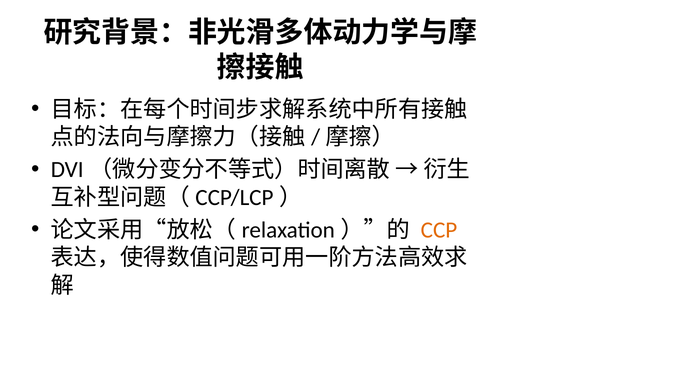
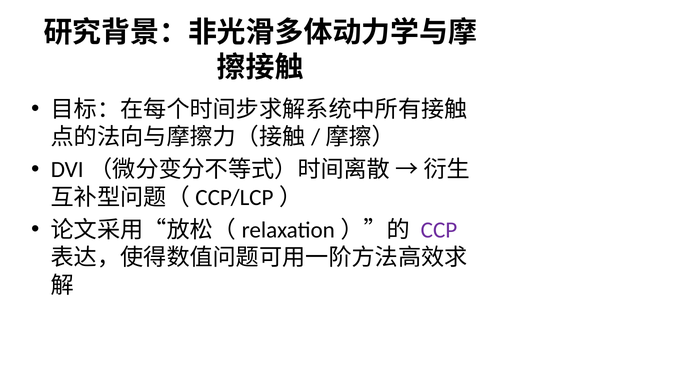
CCP colour: orange -> purple (439, 230)
